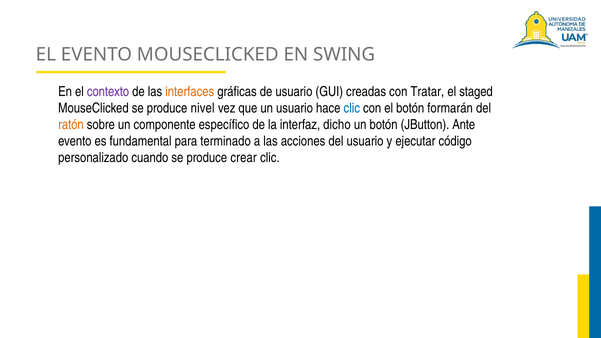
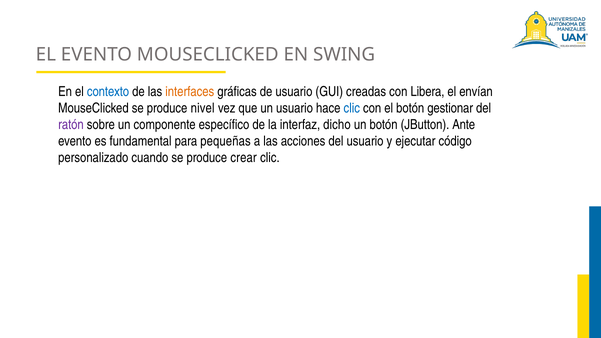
contexto colour: purple -> blue (108, 92)
Tratar: Tratar -> Libera (427, 92)
staged: staged -> envían (476, 92)
formarán: formarán -> gestionar (450, 108)
ratón colour: orange -> purple (71, 125)
terminado: terminado -> pequeñas (225, 141)
